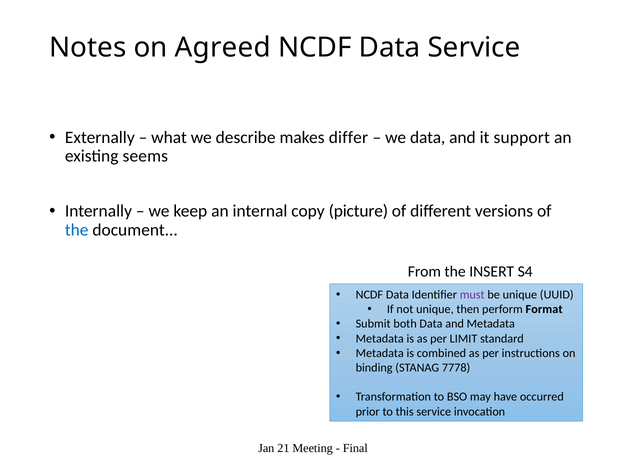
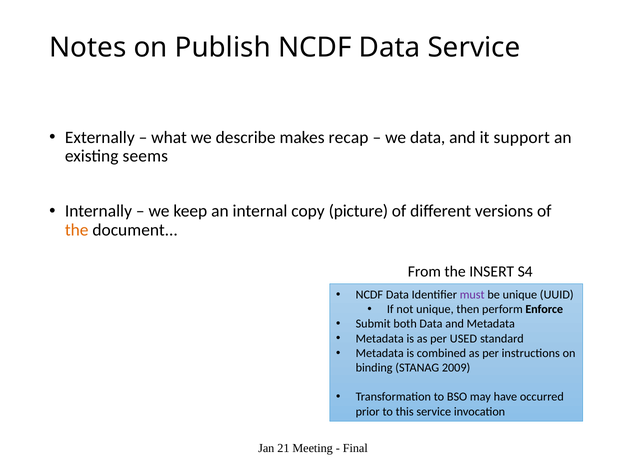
Agreed: Agreed -> Publish (223, 48)
differ: differ -> recap (348, 137)
the colour: blue -> orange (77, 230)
Format: Format -> Enforce (544, 310)
LIMIT: LIMIT -> USED (463, 339)
7778: 7778 -> 2009 (456, 368)
